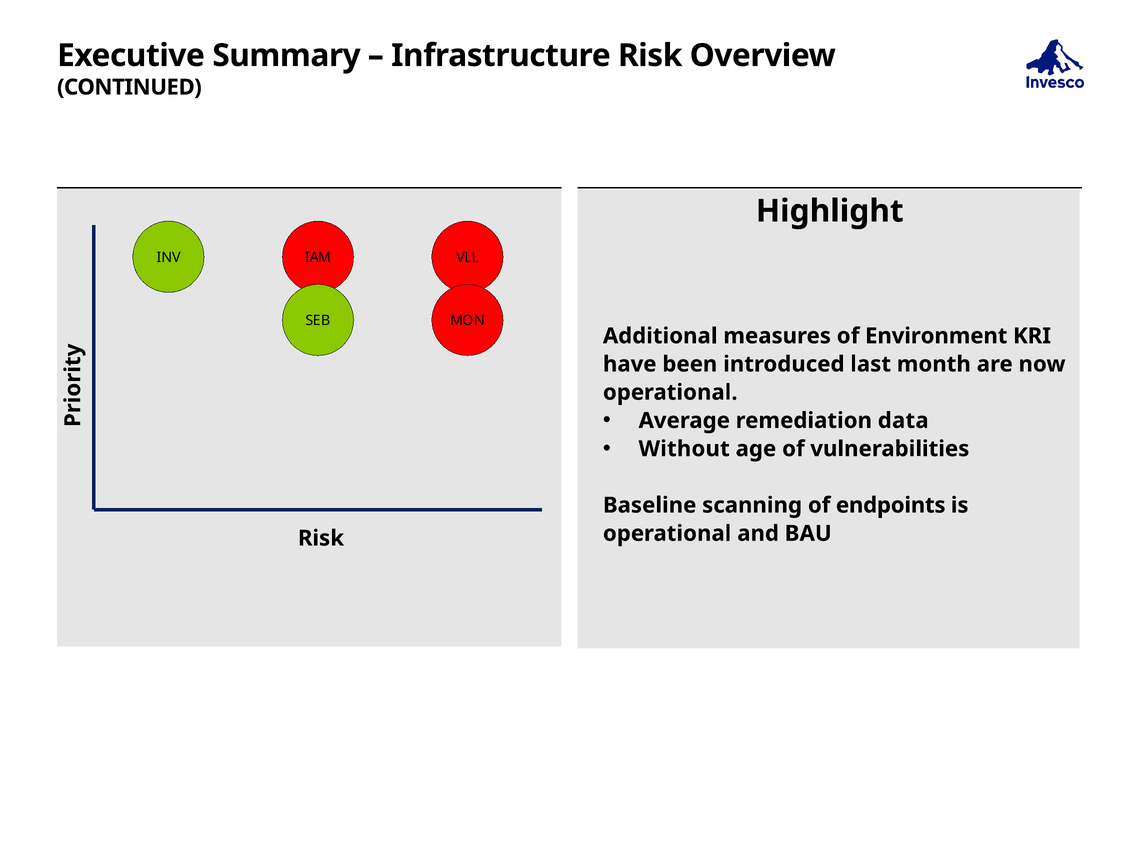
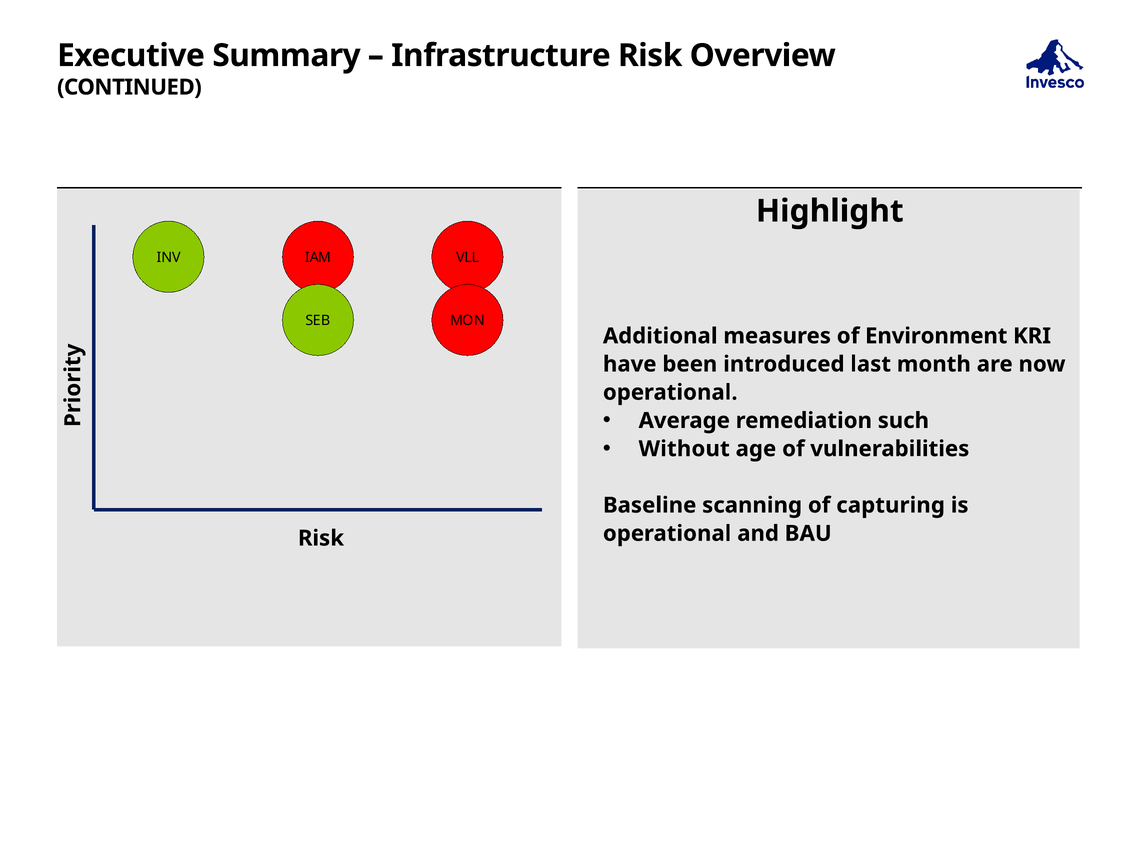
data: data -> such (903, 421)
endpoints: endpoints -> capturing (891, 505)
